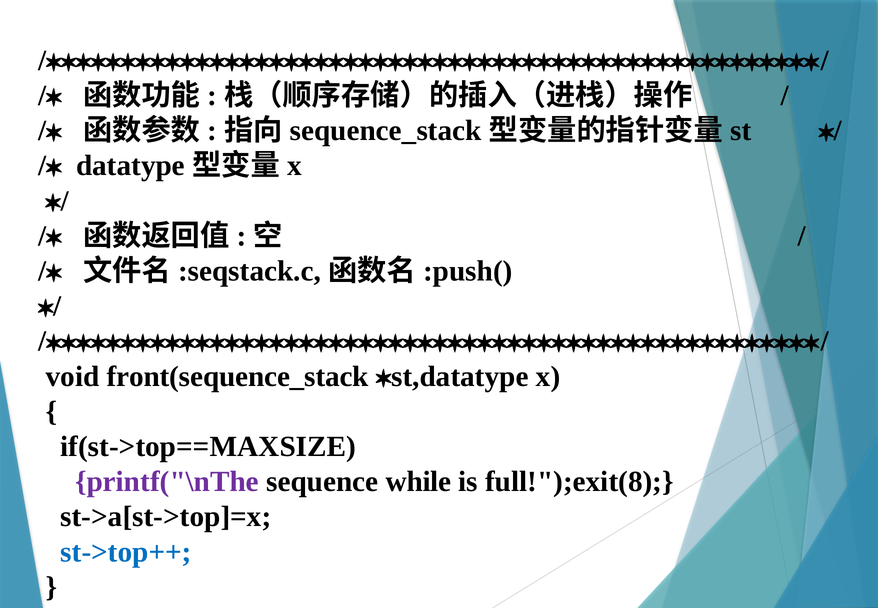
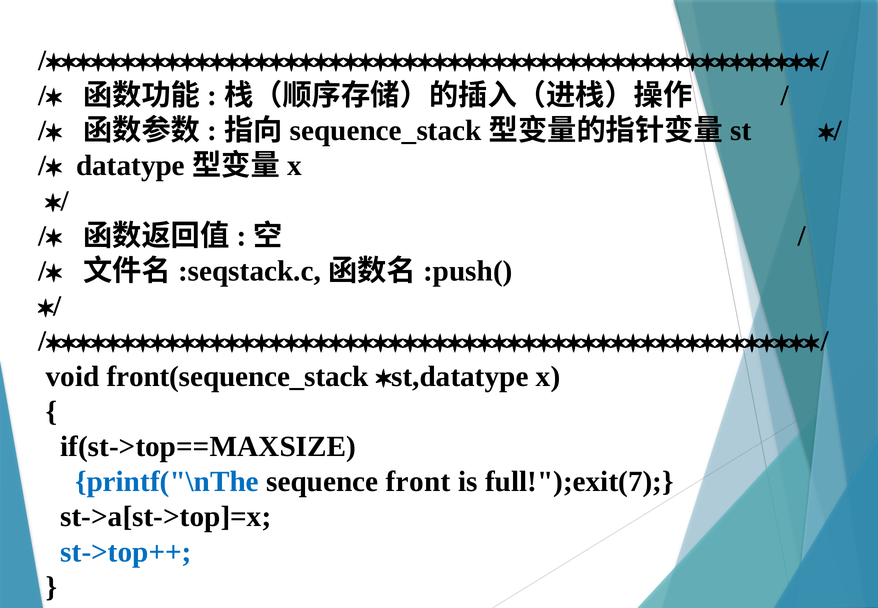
printf("\nThe colour: purple -> blue (167, 482)
while: while -> front (418, 482)
full!");exit(8: full!");exit(8 -> full!");exit(7 (579, 482)
